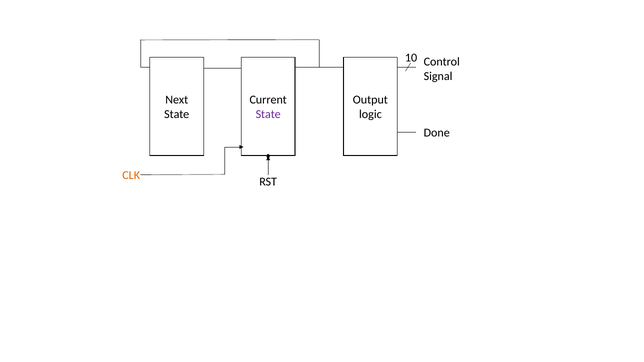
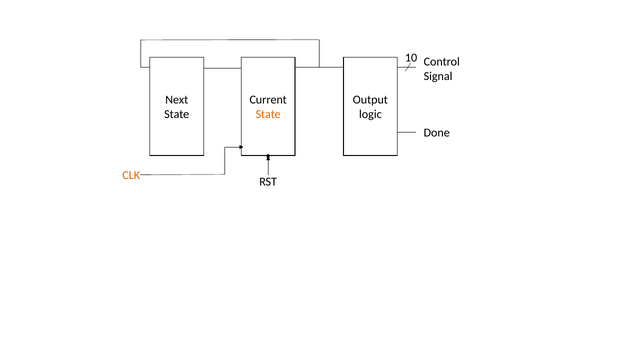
State colour: purple -> orange (268, 114)
